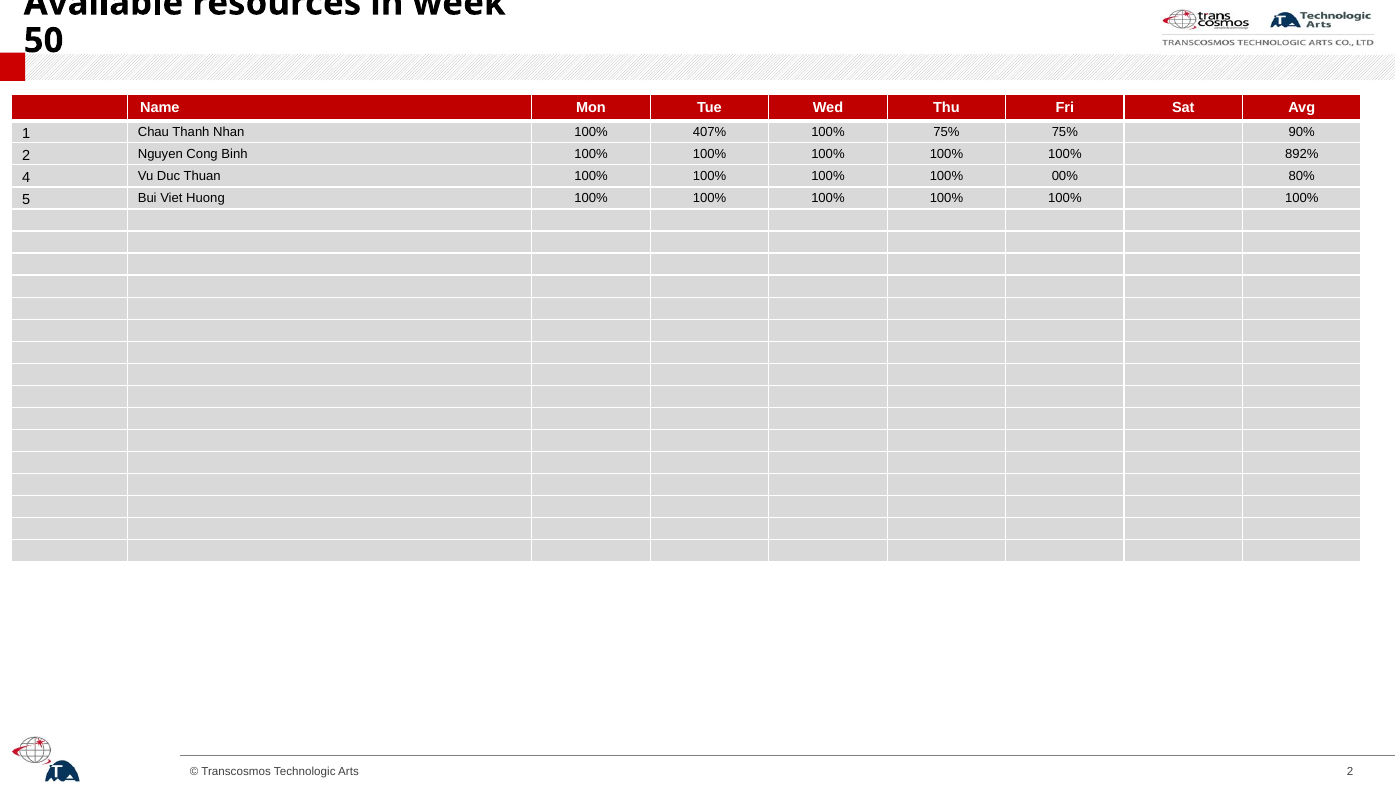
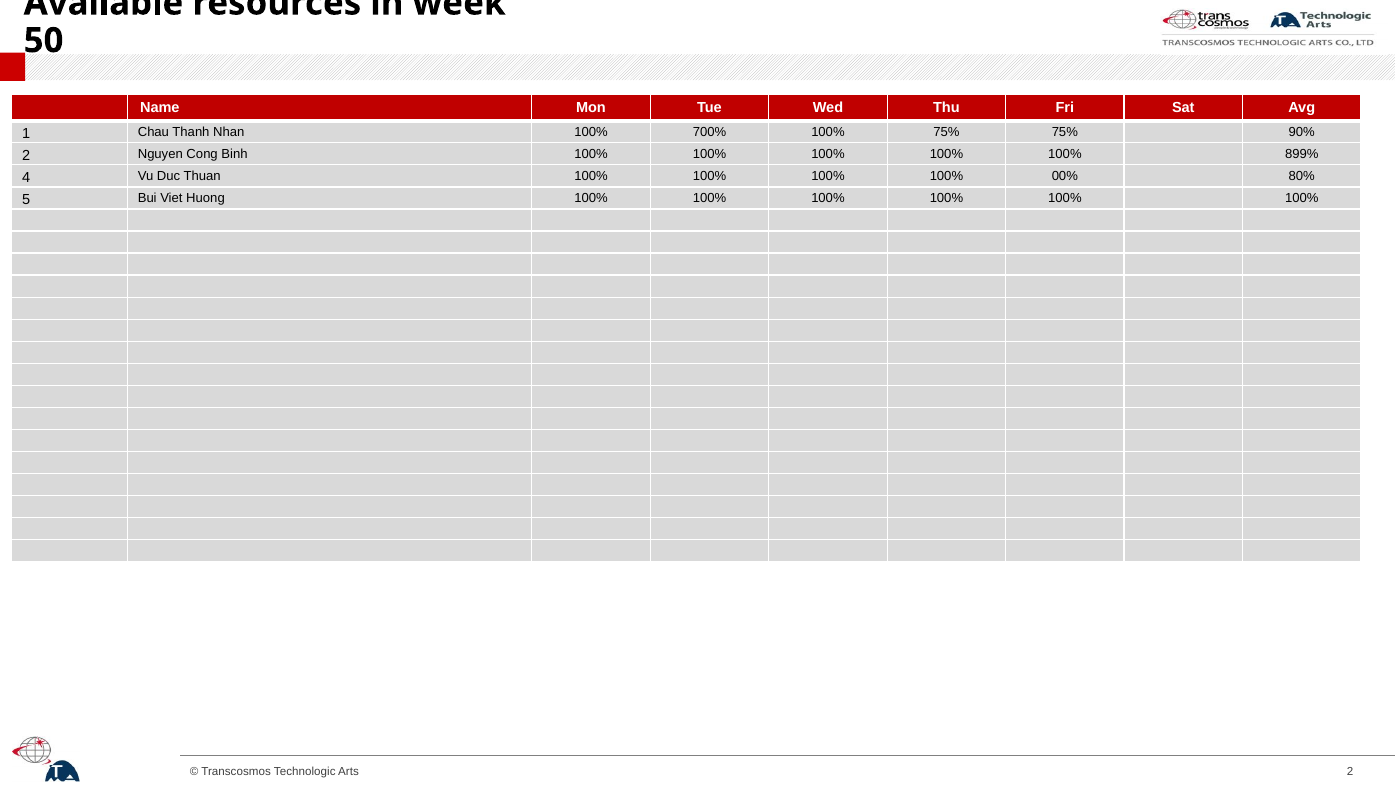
407%: 407% -> 700% (710, 132)
892%: 892% -> 899% (1302, 154)
